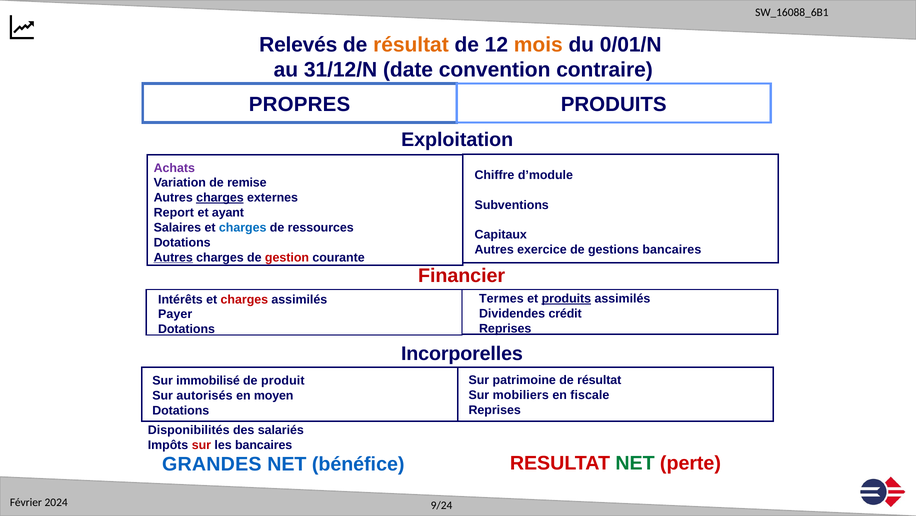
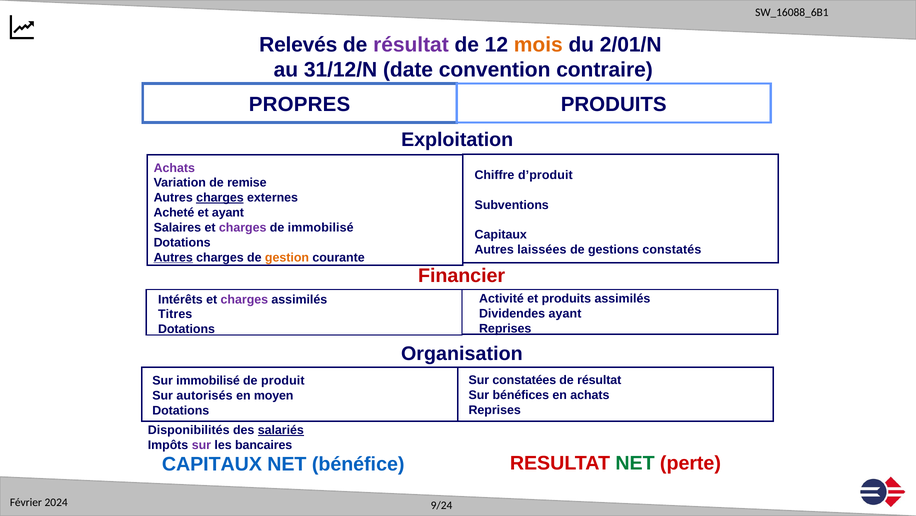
résultat colour: orange -> purple (411, 45)
0/01/N: 0/01/N -> 2/01/N (631, 45)
d’module: d’module -> d’produit (545, 175)
Report: Report -> Acheté (174, 212)
charges colour: blue -> purple (243, 227)
de ressources: ressources -> immobilisé (321, 227)
exercice: exercice -> laissées (542, 249)
gestions bancaires: bancaires -> constatés (672, 249)
gestion colour: red -> orange (287, 257)
Termes: Termes -> Activité (501, 298)
produits underline: present -> none (566, 298)
charges colour: red -> purple (244, 299)
Dividendes crédit: crédit -> ayant (565, 313)
Payer: Payer -> Titres (175, 314)
Incorporelles: Incorporelles -> Organisation (462, 353)
patrimoine: patrimoine -> constatées (524, 380)
mobiliers: mobiliers -> bénéfices (521, 395)
en fiscale: fiscale -> achats (590, 395)
salariés underline: none -> present (281, 429)
sur colour: red -> purple (201, 444)
GRANDES: GRANDES -> CAPITAUX (212, 464)
